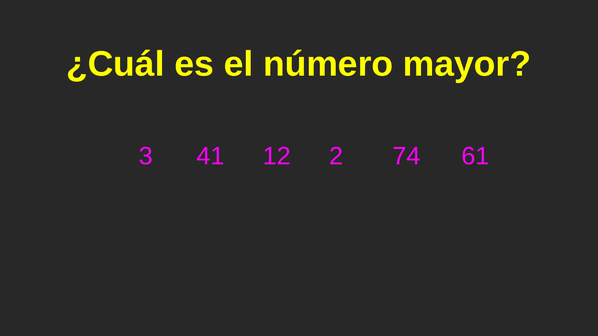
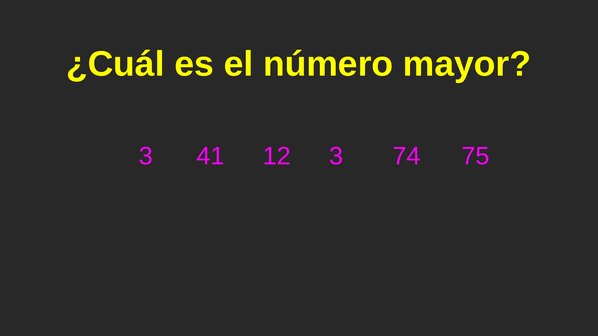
12 2: 2 -> 3 (336, 156)
61: 61 -> 75 (476, 156)
